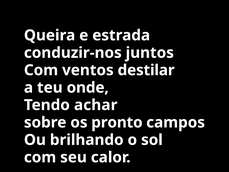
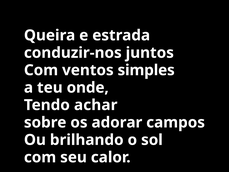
destilar: destilar -> simples (146, 70)
pronto: pronto -> adorar (117, 122)
